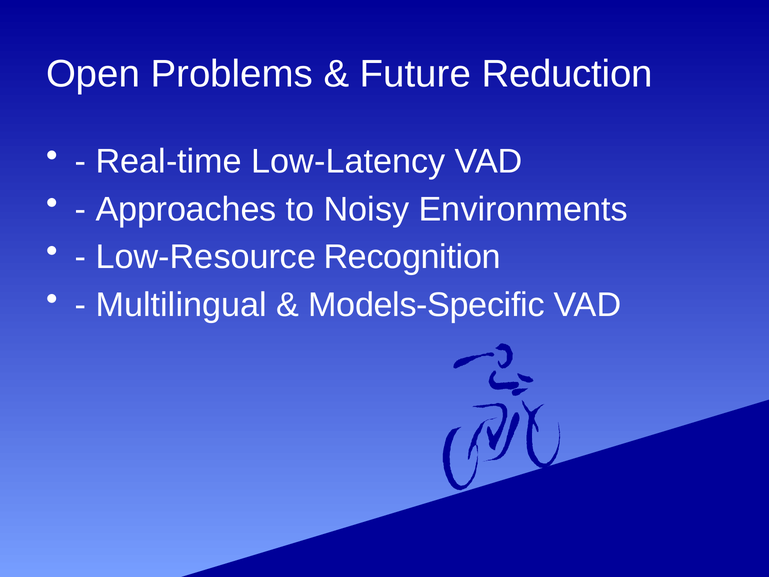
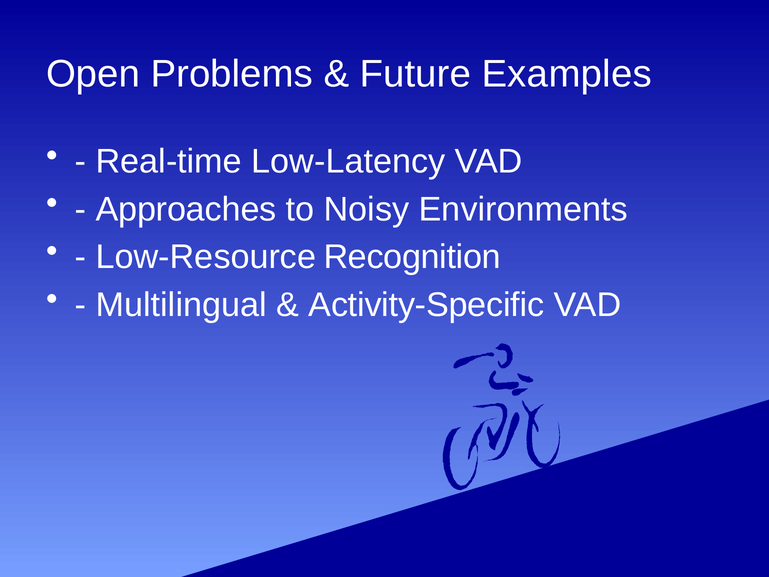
Reduction: Reduction -> Examples (567, 74)
Models-Specific: Models-Specific -> Activity-Specific (426, 305)
